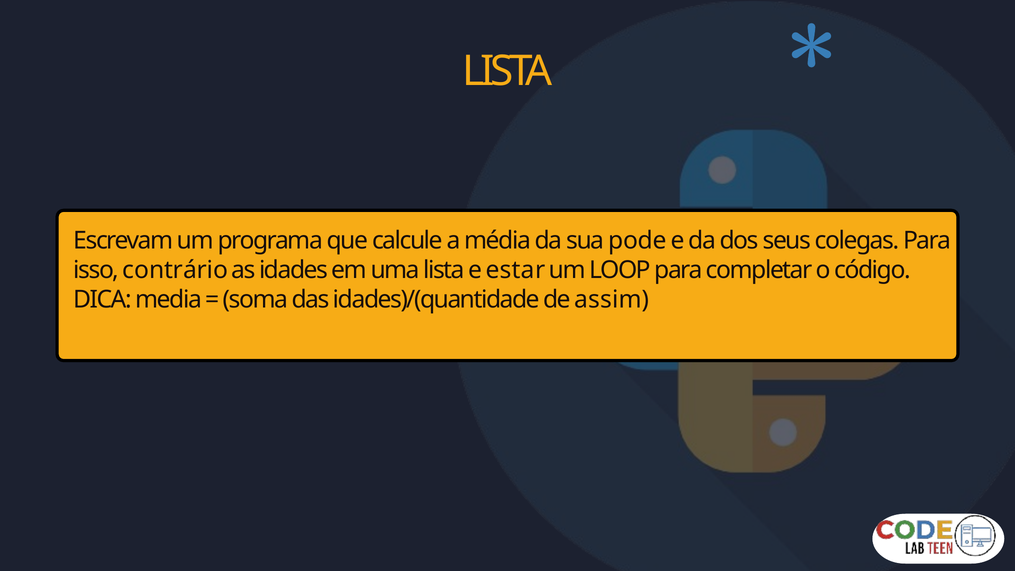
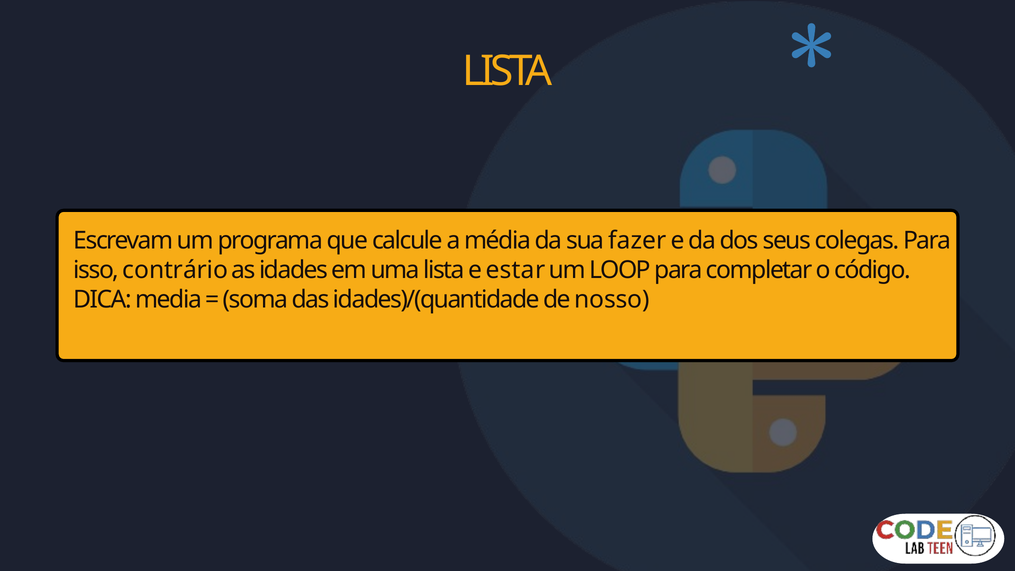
pode: pode -> fazer (637, 241)
assim: assim -> nosso (612, 300)
